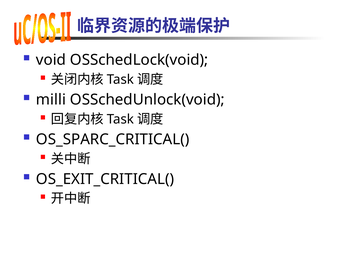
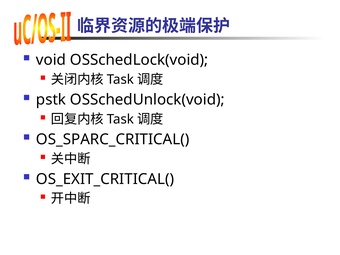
milli: milli -> pstk (51, 100)
